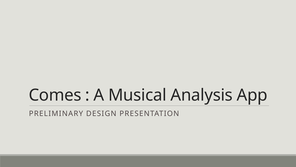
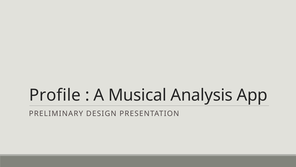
Comes: Comes -> Profile (55, 95)
